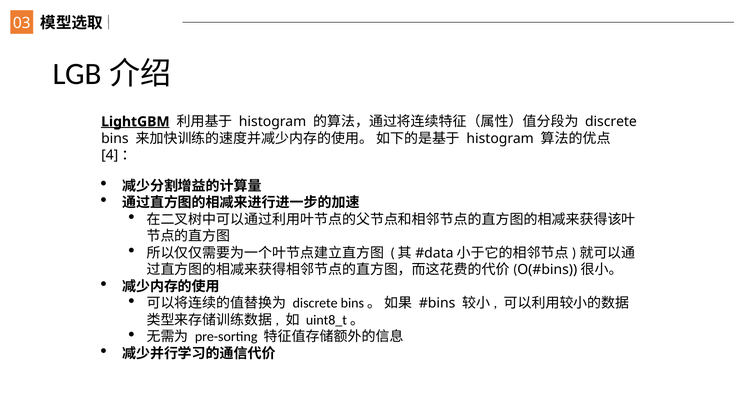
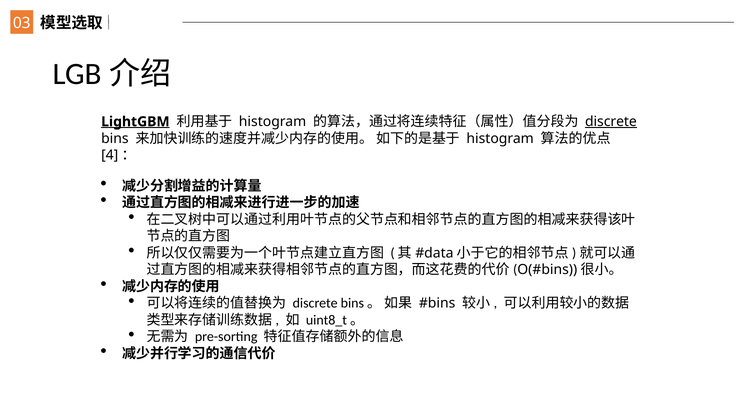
discrete underline: none -> present (611, 122)
